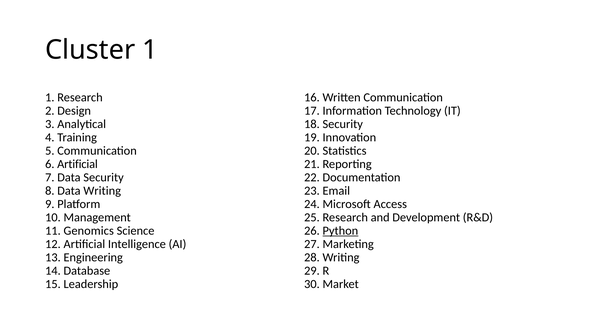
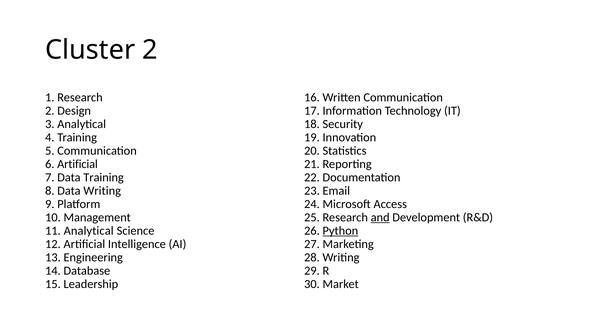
Cluster 1: 1 -> 2 (150, 50)
Data Security: Security -> Training (104, 177)
and underline: none -> present (380, 217)
11 Genomics: Genomics -> Analytical (89, 231)
